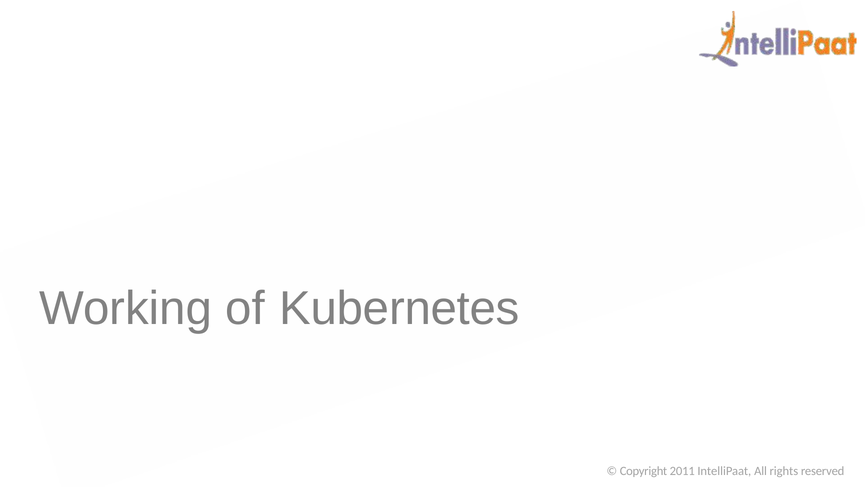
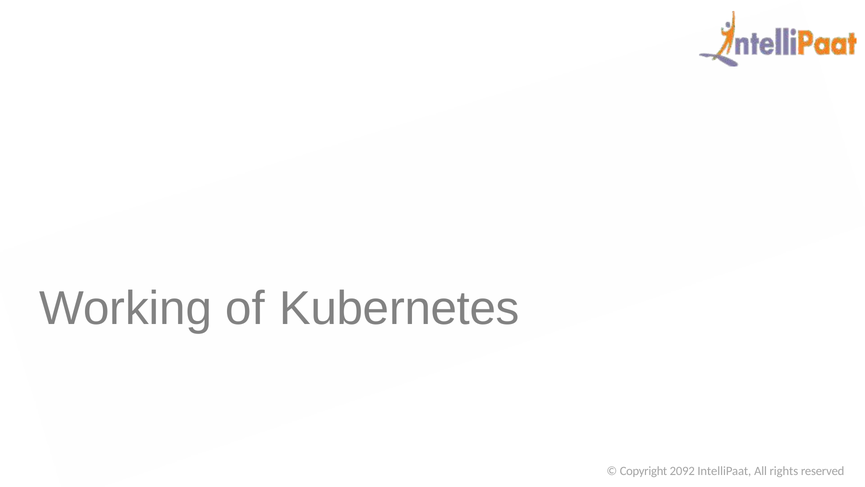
2011: 2011 -> 2092 (682, 471)
